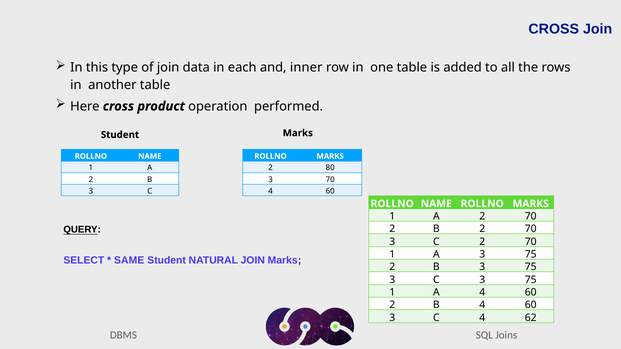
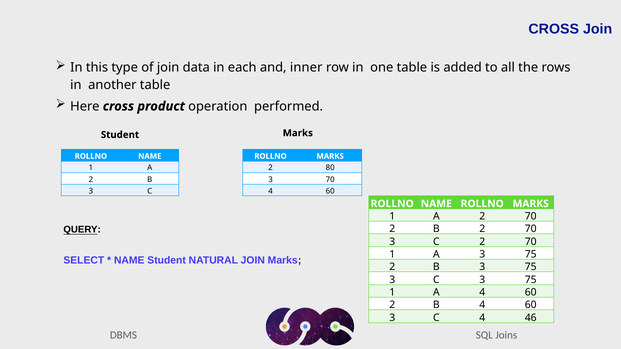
SAME: SAME -> NAME (129, 261)
62: 62 -> 46 (531, 318)
